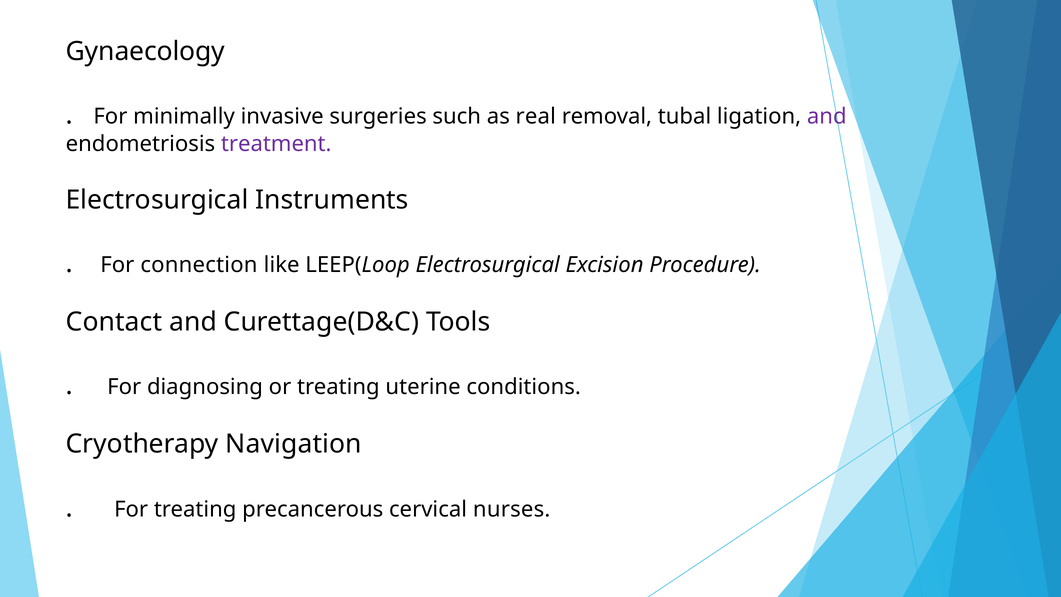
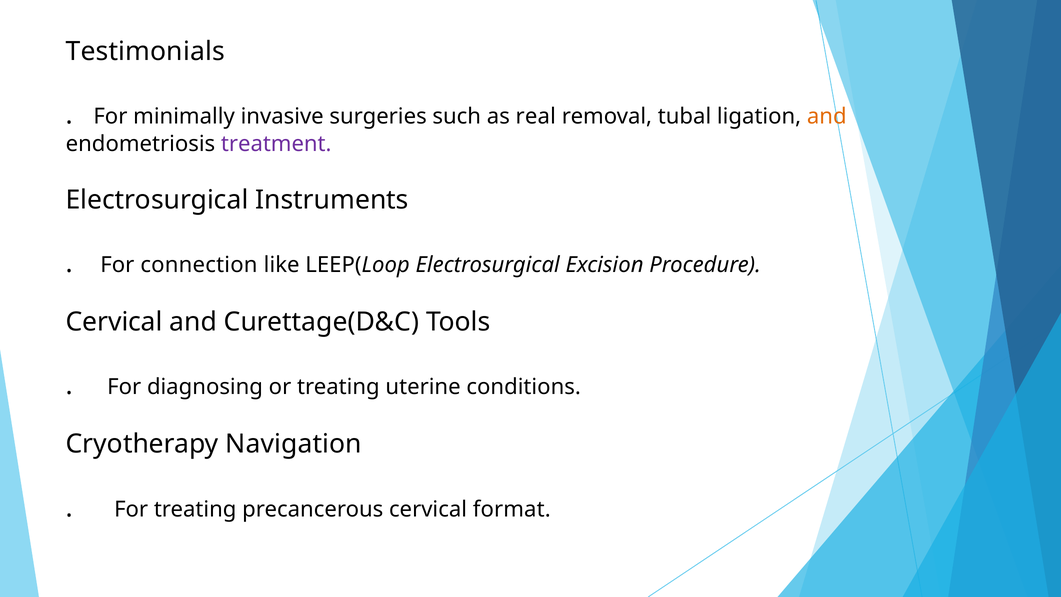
Gynaecology: Gynaecology -> Testimonials (145, 51)
and colour: purple -> orange (827, 116)
Contact: Contact -> Cervical (114, 322)
nurses: nurses -> format (512, 509)
